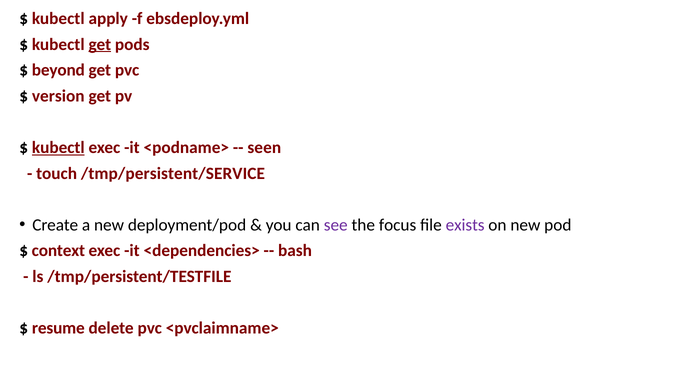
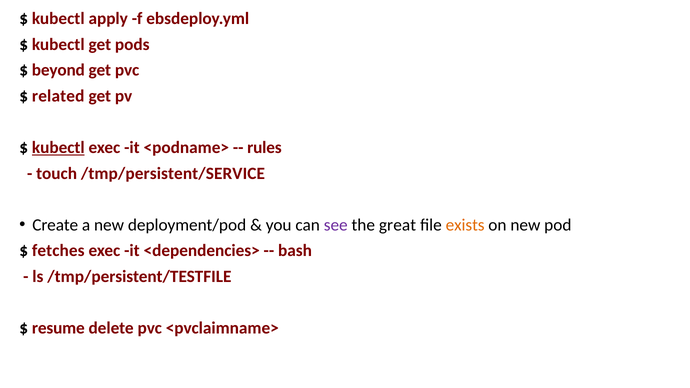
get underline: present -> none (100, 44)
version: version -> related (58, 96)
seen: seen -> rules (264, 148)
focus: focus -> great (398, 225)
exists colour: purple -> orange (465, 225)
context: context -> fetches (58, 251)
